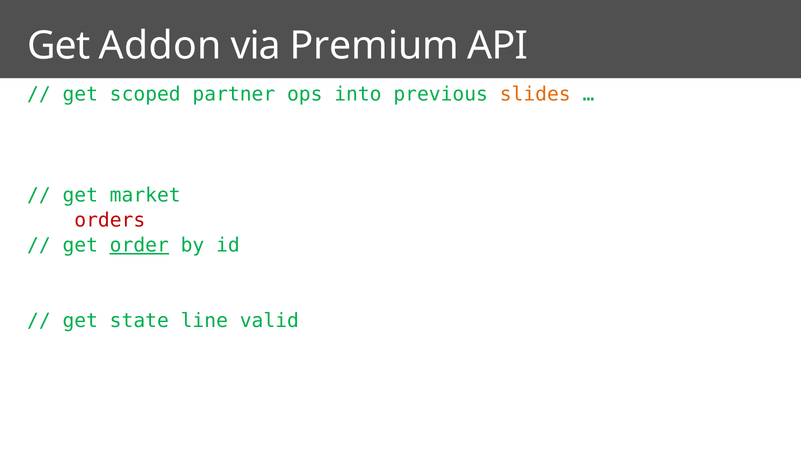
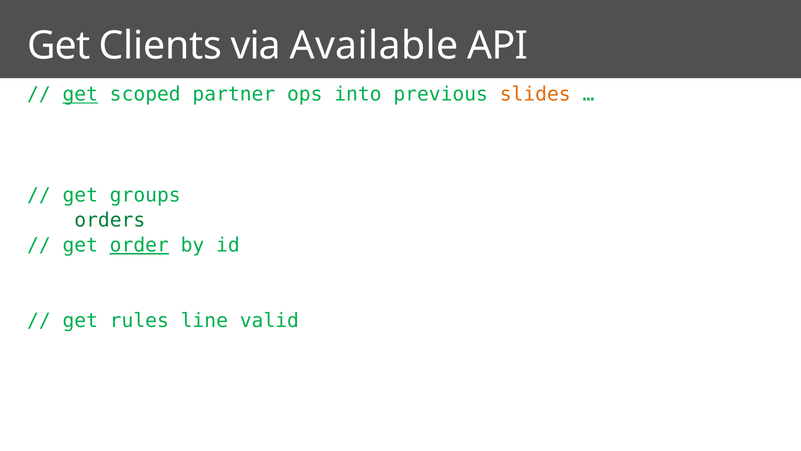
Addon: Addon -> Clients (161, 46)
Premium: Premium -> Available (374, 46)
get underline: none -> present (80, 94)
market: market -> groups (145, 195)
orders colour: red -> green (110, 220)
state: state -> rules (139, 320)
